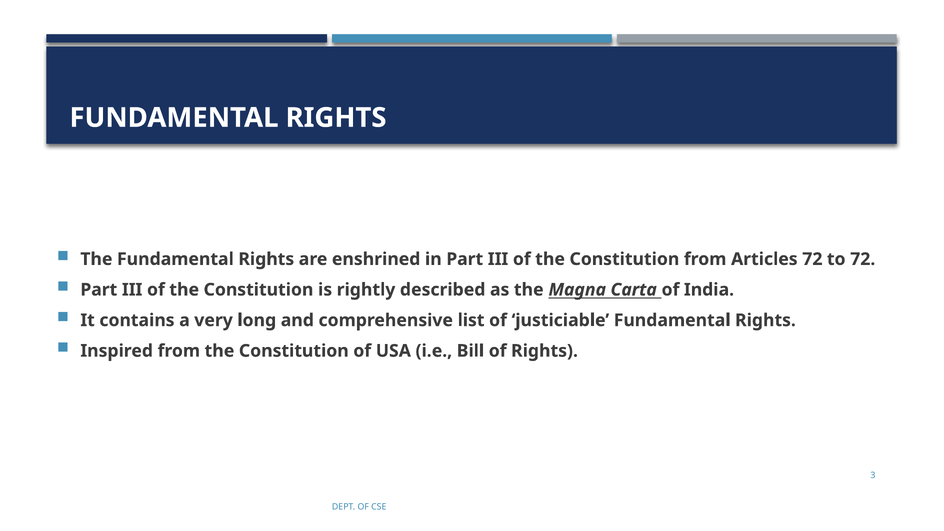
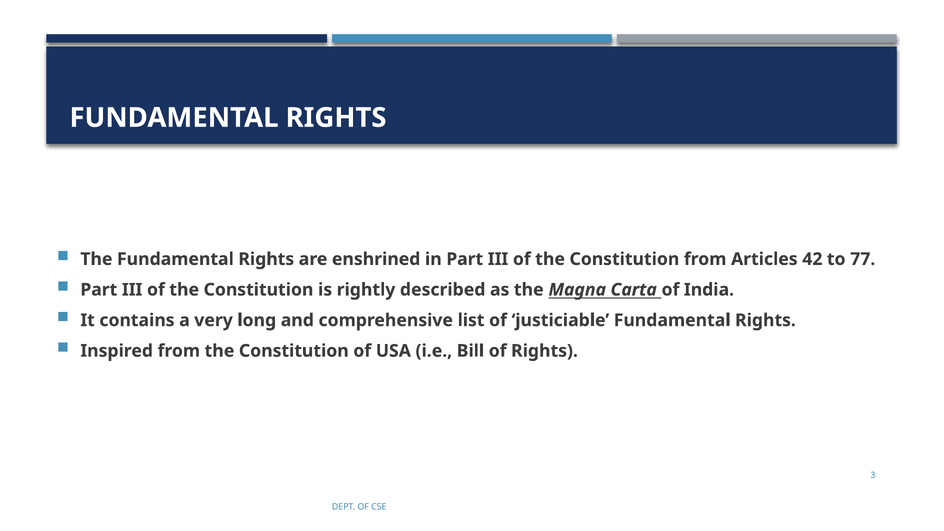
Articles 72: 72 -> 42 (812, 259)
to 72: 72 -> 77 (863, 259)
